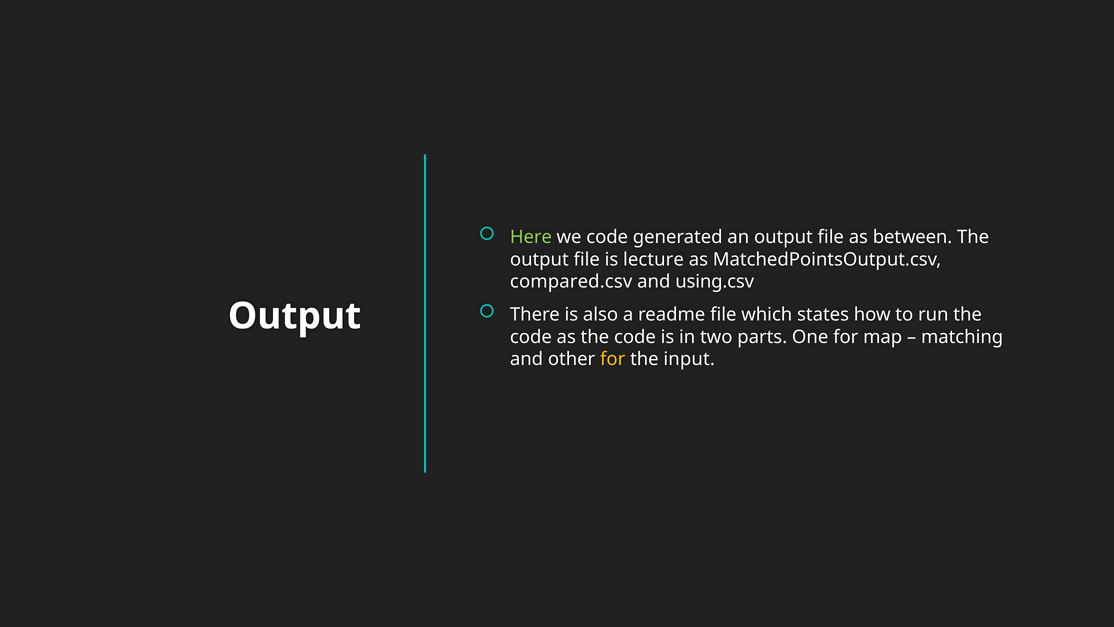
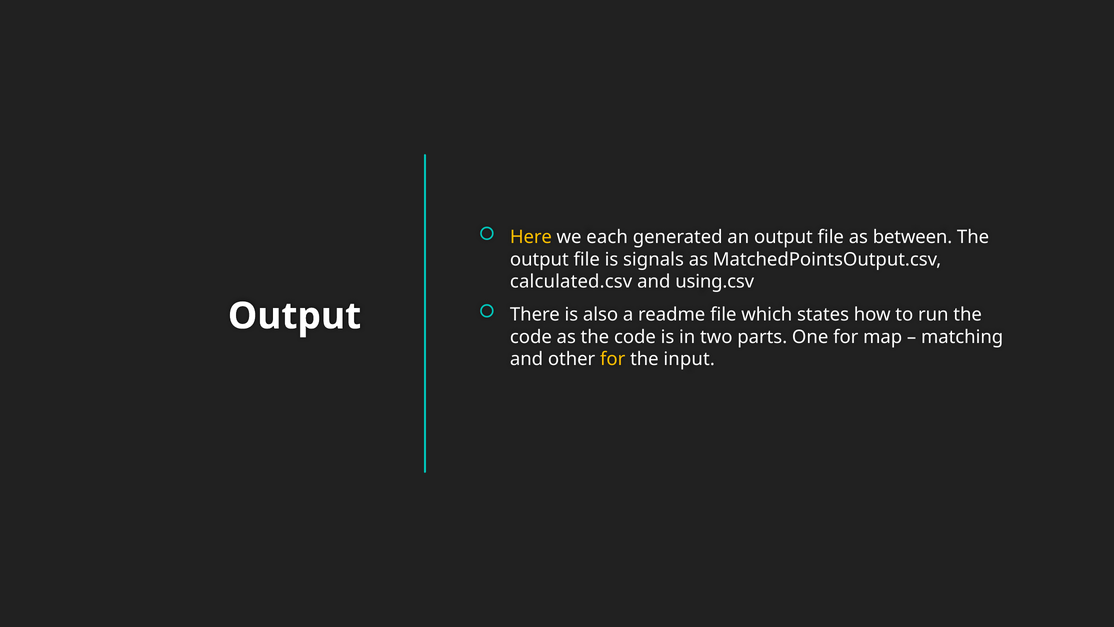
Here colour: light green -> yellow (531, 237)
we code: code -> each (607, 237)
lecture: lecture -> signals (654, 259)
compared.csv: compared.csv -> calculated.csv (571, 282)
